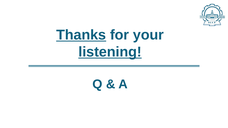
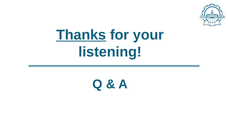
listening underline: present -> none (110, 52)
